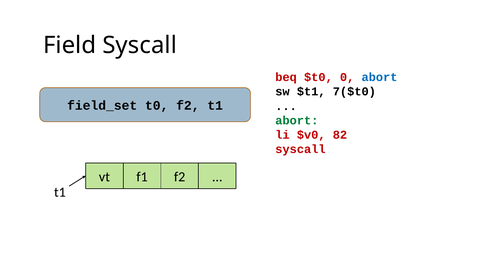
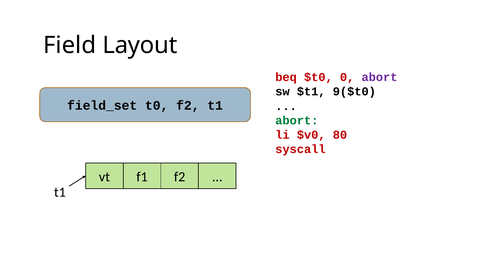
Field Syscall: Syscall -> Layout (140, 45)
abort colour: blue -> purple (379, 77)
7($t0: 7($t0 -> 9($t0 (354, 91)
82: 82 -> 80 (340, 135)
